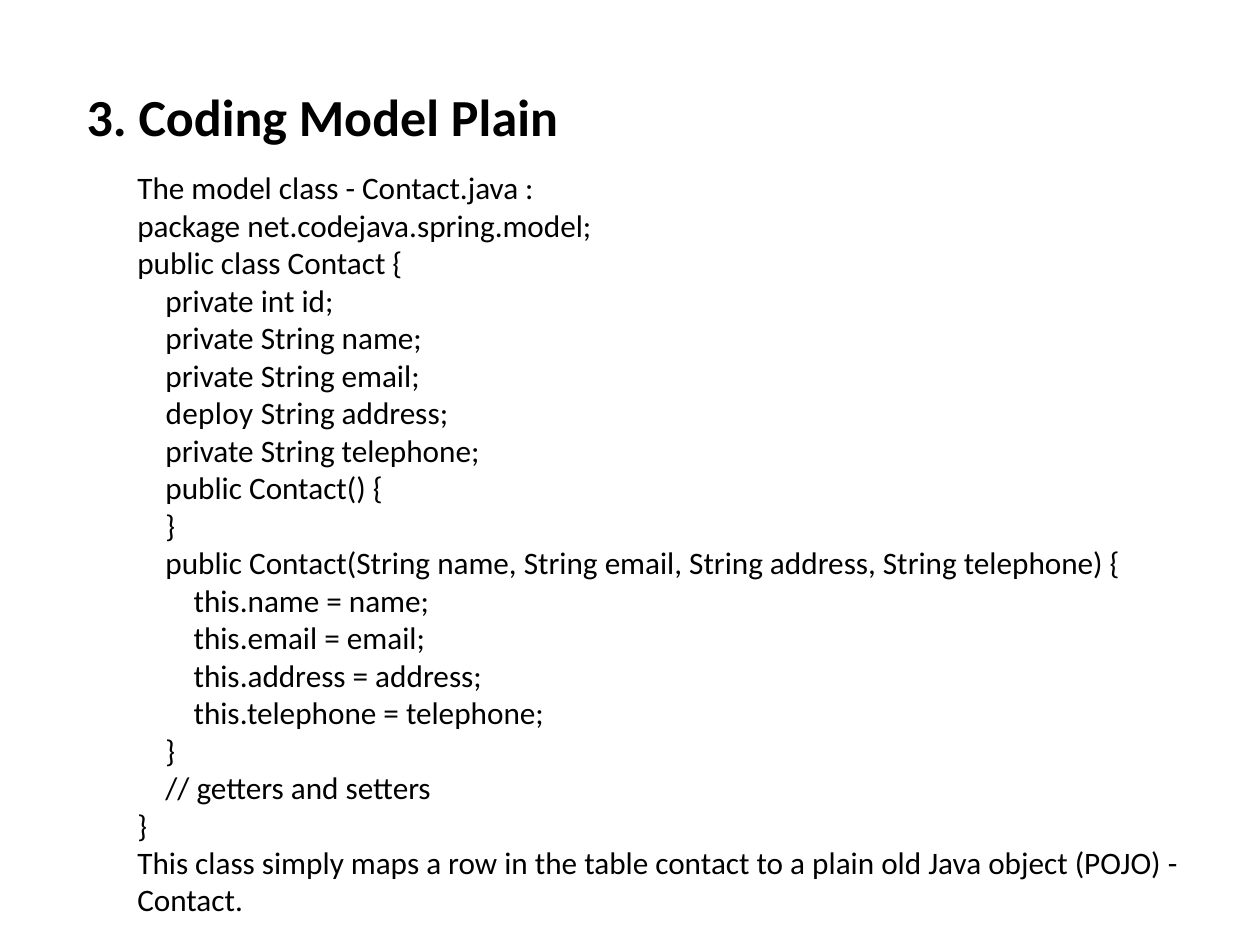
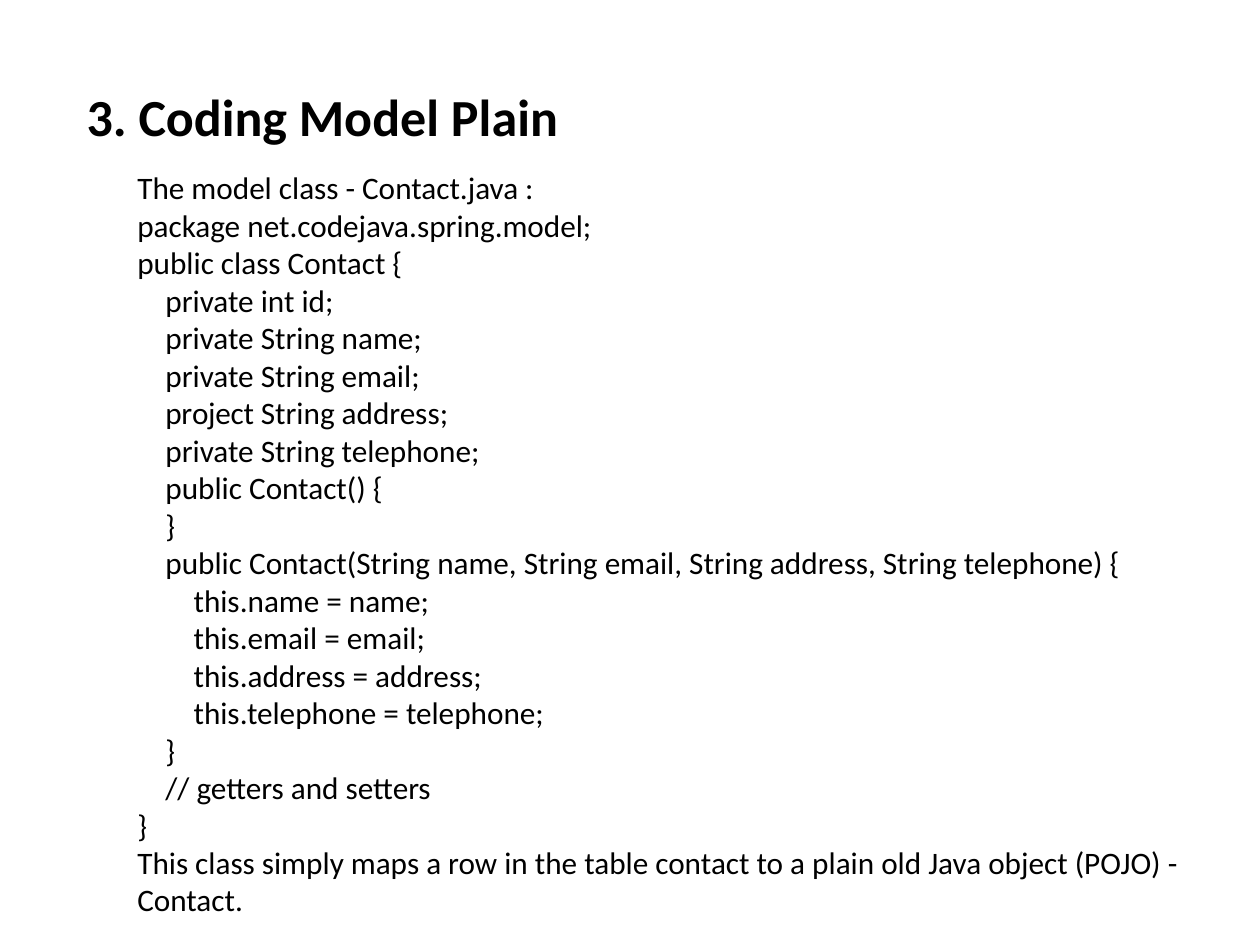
deploy: deploy -> project (210, 414)
